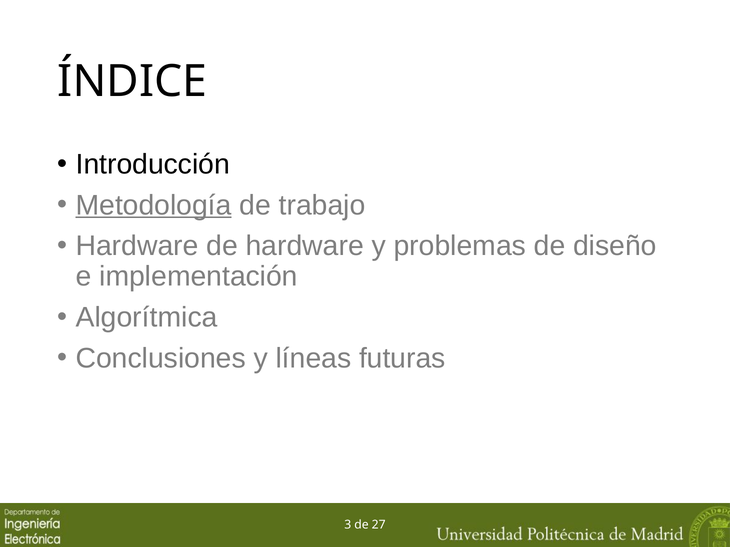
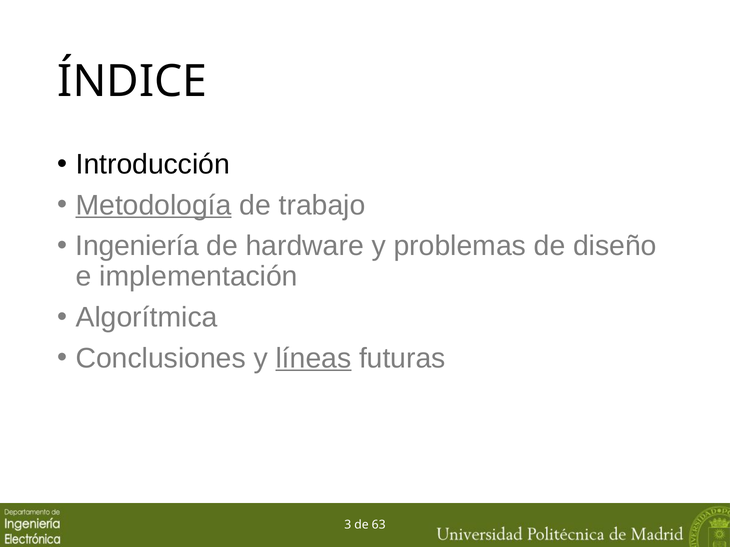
Hardware: Hardware -> Ingeniería (137, 246)
líneas underline: none -> present (313, 358)
27: 27 -> 63 (379, 525)
